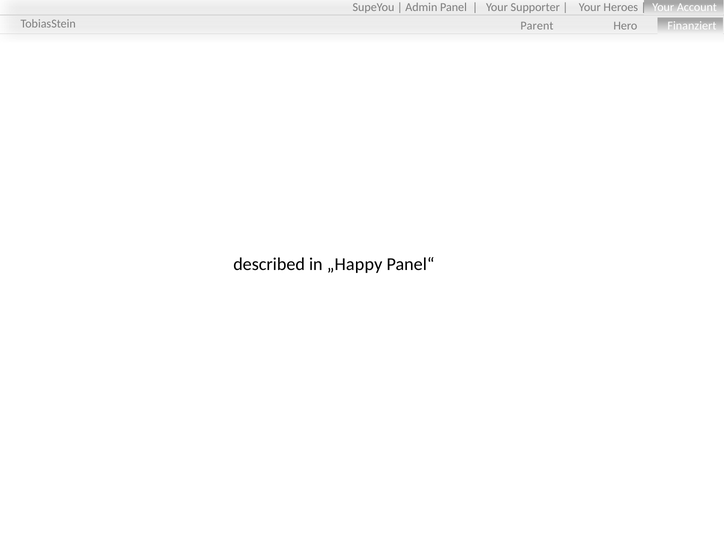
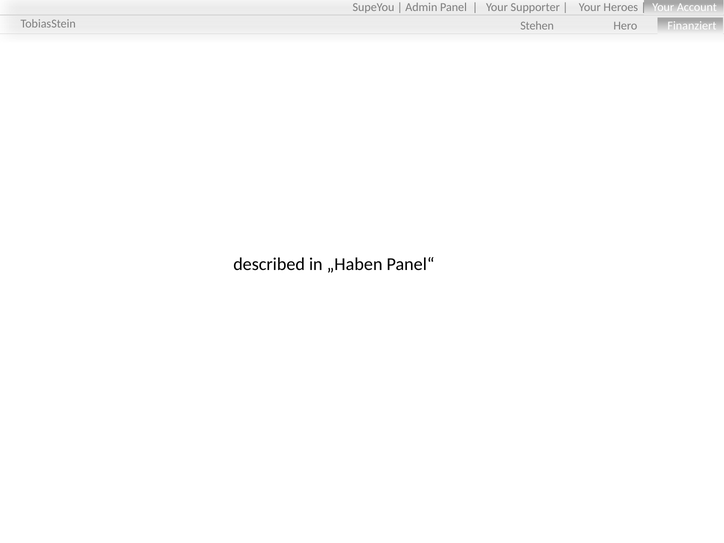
Parent: Parent -> Stehen (537, 26)
„Happy: „Happy -> „Haben (355, 264)
